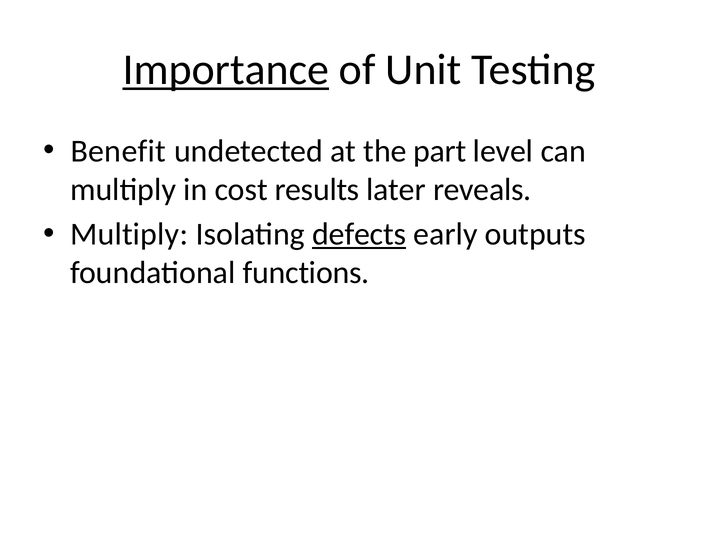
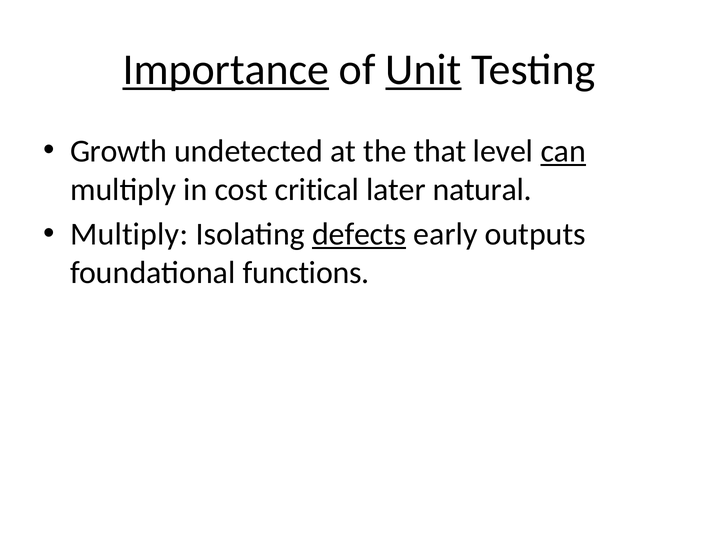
Unit underline: none -> present (423, 70)
Benefit: Benefit -> Growth (119, 151)
part: part -> that (440, 151)
can underline: none -> present (563, 151)
results: results -> critical (317, 189)
reveals: reveals -> natural (482, 189)
